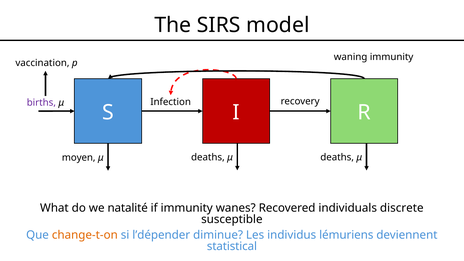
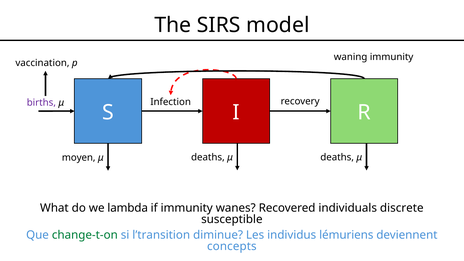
natalité: natalité -> lambda (128, 208)
change-t-on colour: orange -> green (85, 235)
l’dépender: l’dépender -> l’transition (161, 235)
statistical: statistical -> concepts (232, 246)
